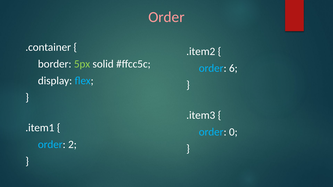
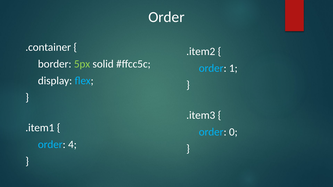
Order colour: pink -> white (166, 17)
6: 6 -> 1 (233, 68)
2: 2 -> 4 (72, 145)
